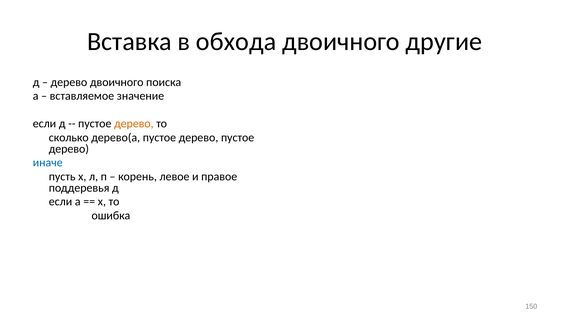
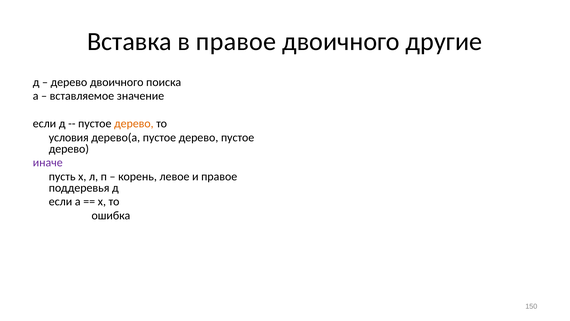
в обхода: обхода -> правое (236, 41)
сколько: сколько -> условия (69, 137)
иначе colour: blue -> purple (48, 162)
